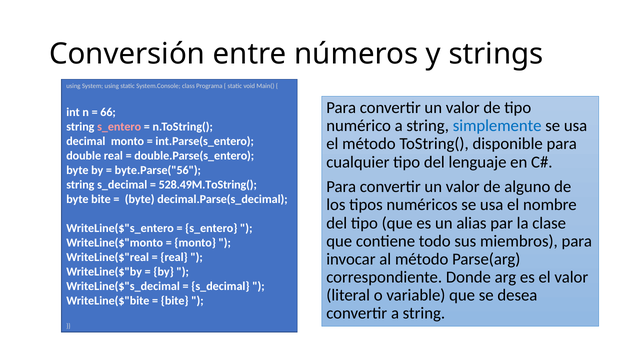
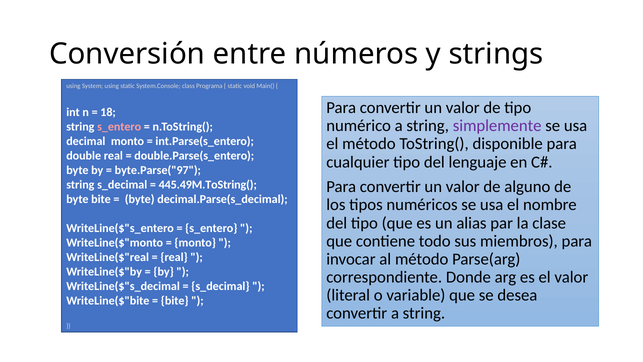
66: 66 -> 18 (108, 112)
simplemente colour: blue -> purple (497, 126)
byte.Parse("56: byte.Parse("56 -> byte.Parse("97 (158, 170)
528.49M.ToString(: 528.49M.ToString( -> 445.49M.ToString( (208, 185)
